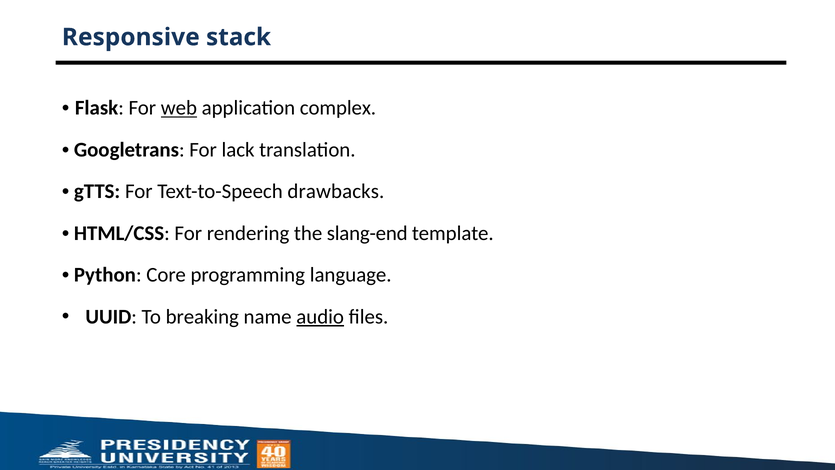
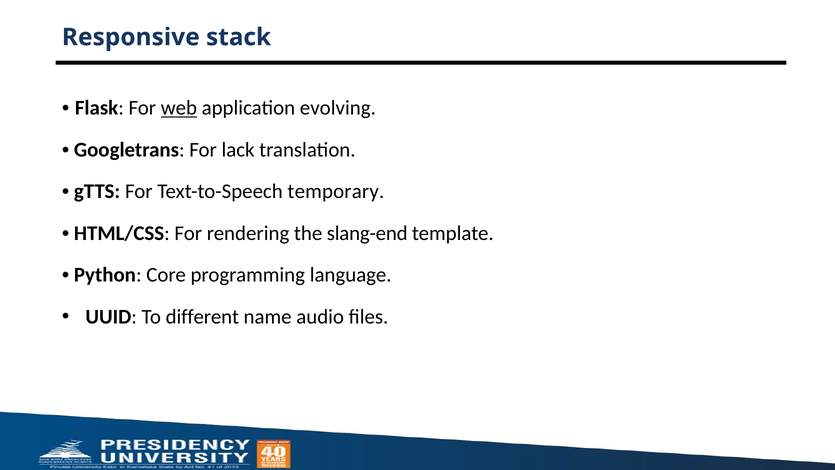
complex: complex -> evolving (338, 108)
drawbacks: drawbacks -> temporary (336, 191)
breaking: breaking -> different (202, 317)
audio underline: present -> none (320, 317)
